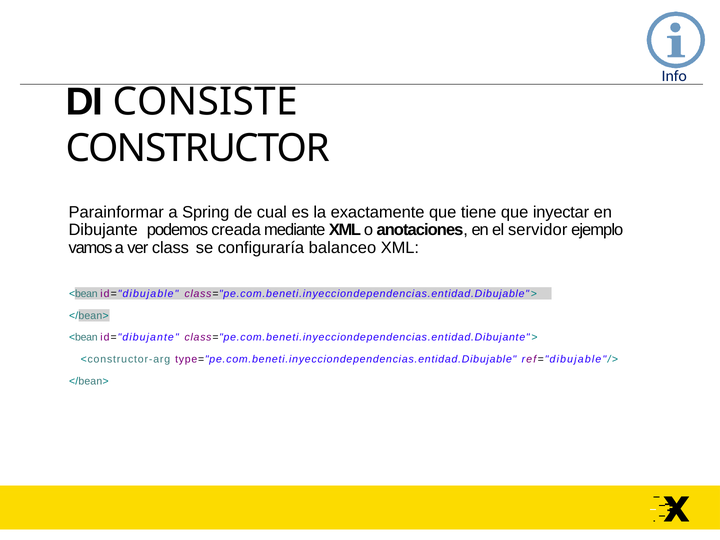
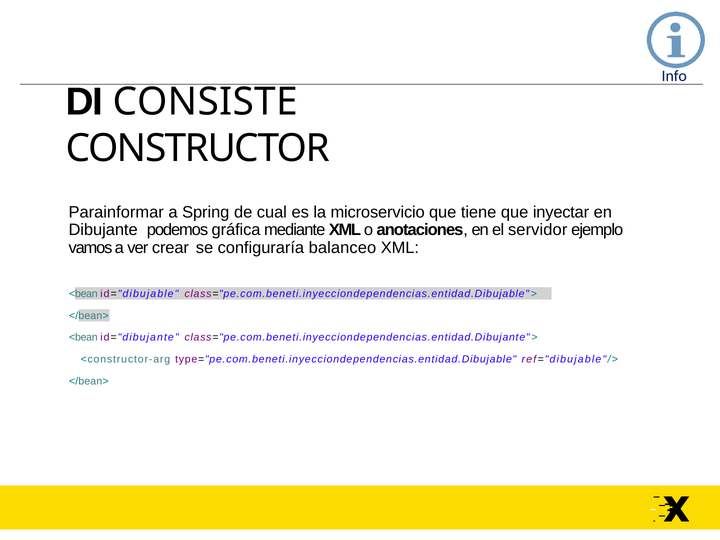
exactamente: exactamente -> microservicio (378, 212)
creada: creada -> gráfica (236, 230)
class: class -> crear (170, 248)
